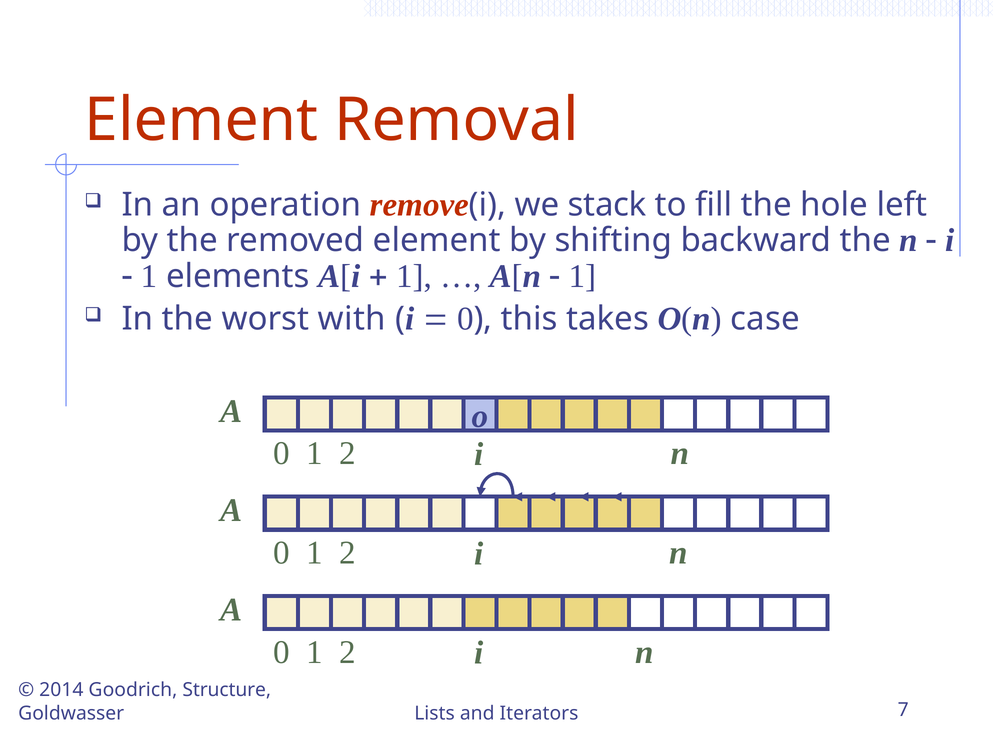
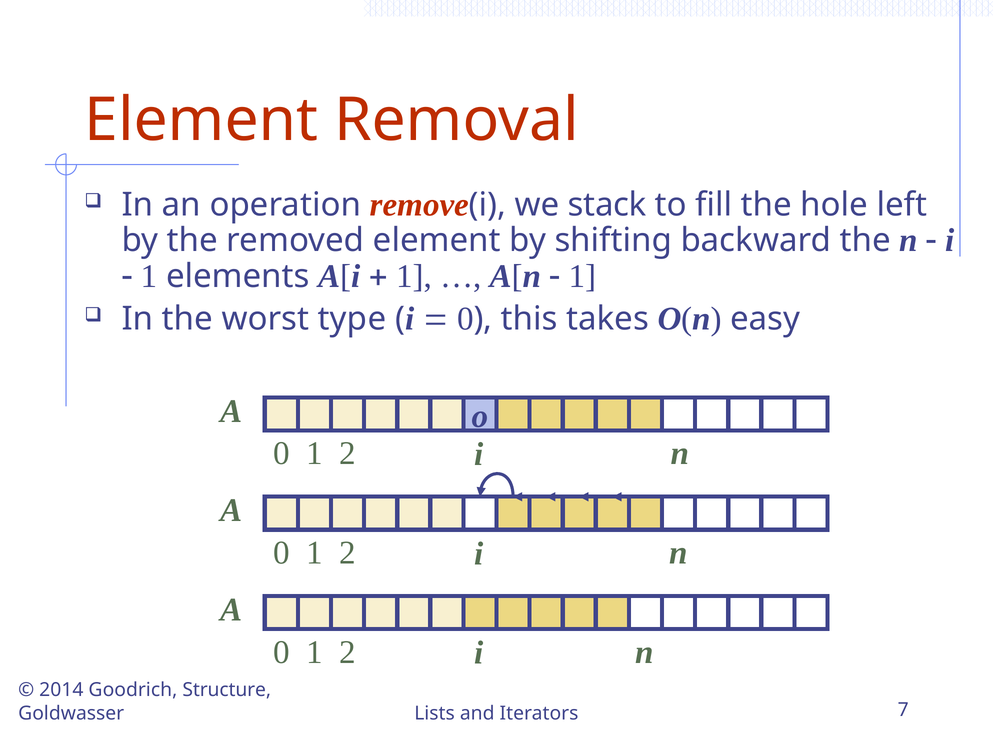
with: with -> type (352, 319)
case: case -> easy (765, 319)
